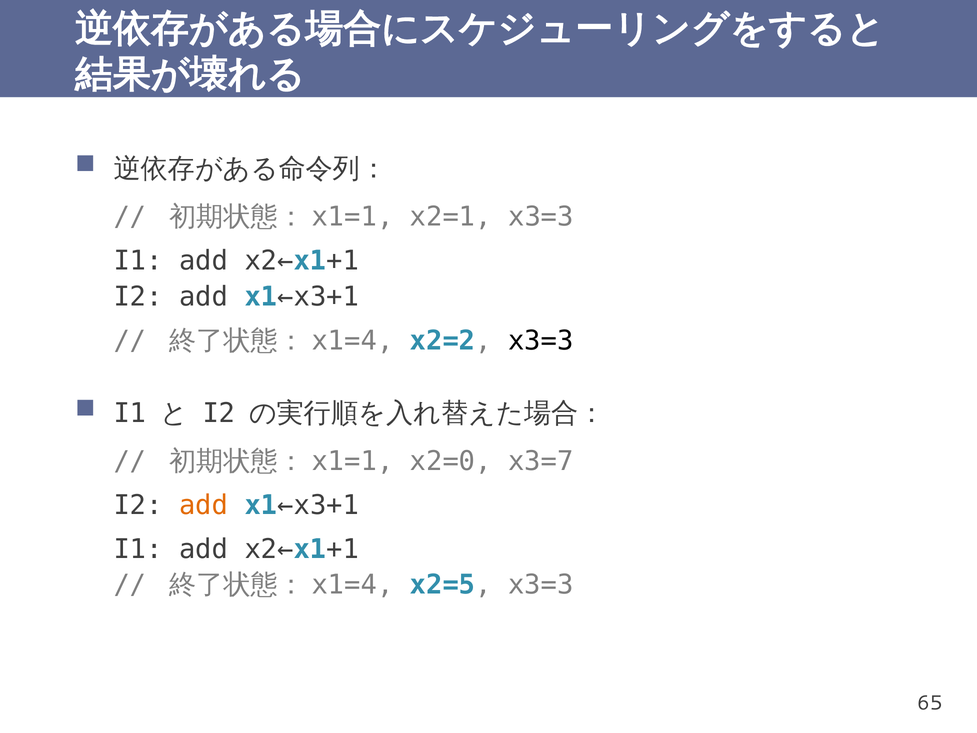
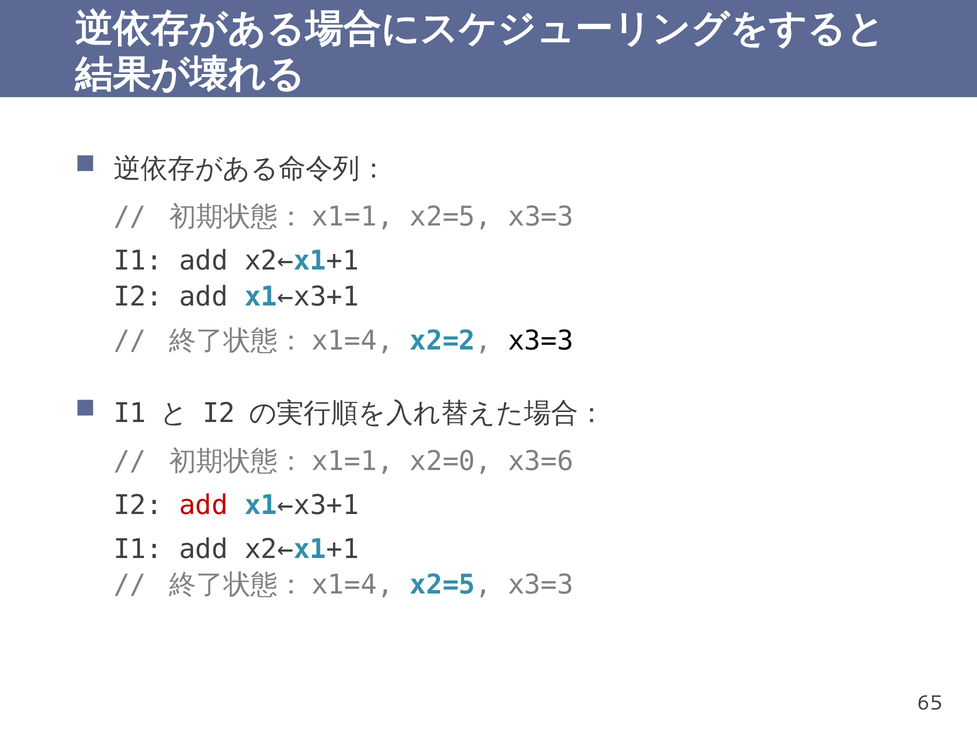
x2=1: x2=1 -> x2=5 (451, 217)
x3=7: x3=7 -> x3=6 (541, 461)
add colour: orange -> red (204, 505)
